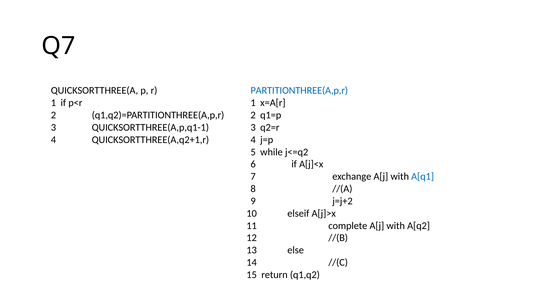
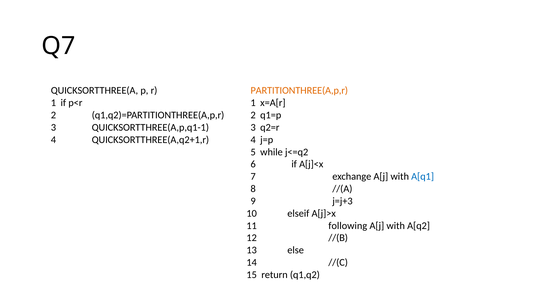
PARTITIONTHREE(A,p,r colour: blue -> orange (299, 91)
j=j+2: j=j+2 -> j=j+3 (342, 201)
complete: complete -> following (348, 226)
